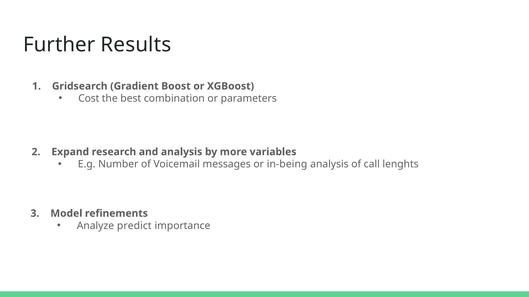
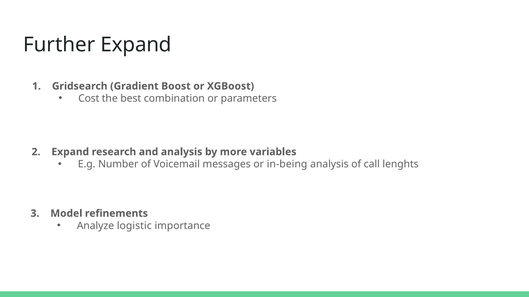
Further Results: Results -> Expand (136, 45)
predict: predict -> logistic (134, 226)
